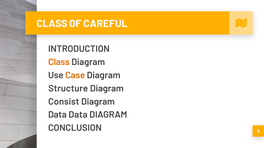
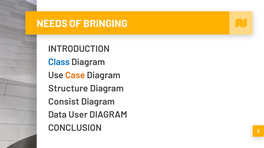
CLASS: CLASS -> NEEDS (52, 24)
CAREFUL: CAREFUL -> BRINGING (105, 24)
Class colour: orange -> blue (59, 62)
Data Data: Data -> User (78, 115)
